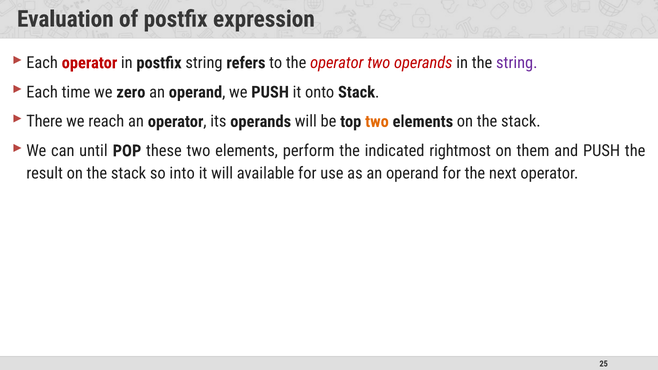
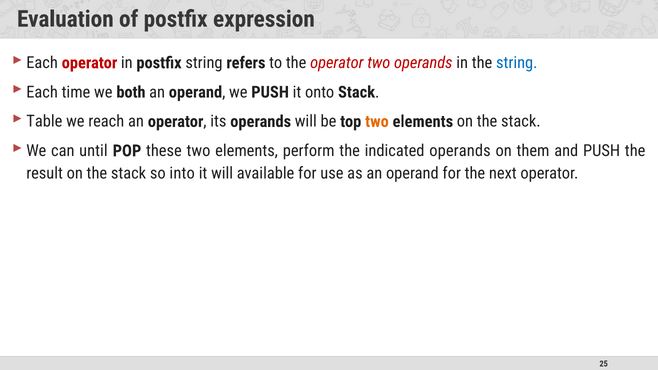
string colour: purple -> blue (517, 63)
zero: zero -> both (131, 92)
There: There -> Table (44, 122)
indicated rightmost: rightmost -> operands (460, 151)
